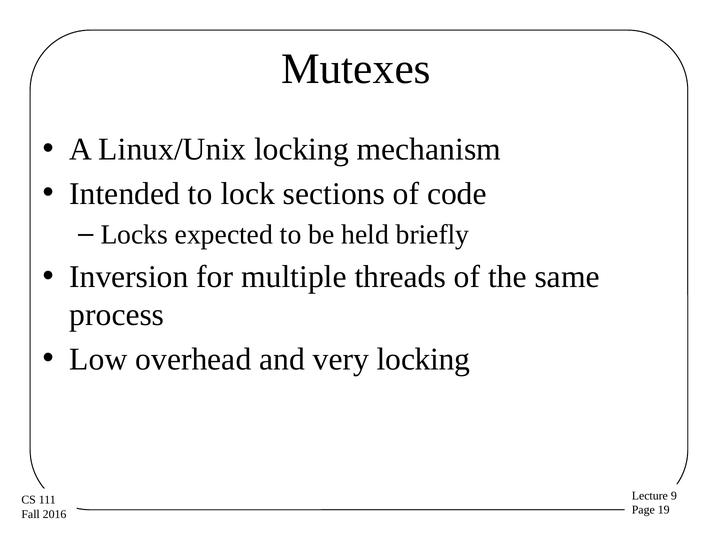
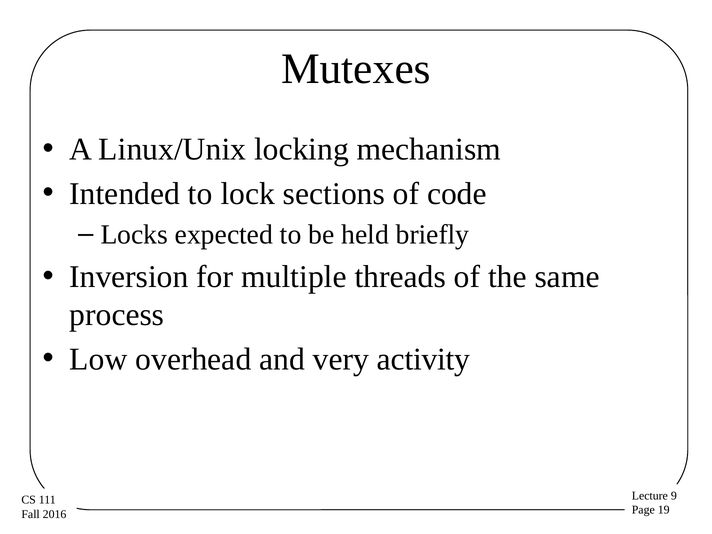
very locking: locking -> activity (424, 359)
